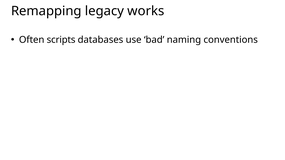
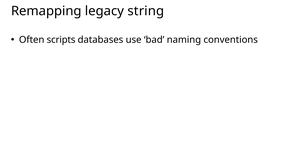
works: works -> string (146, 11)
